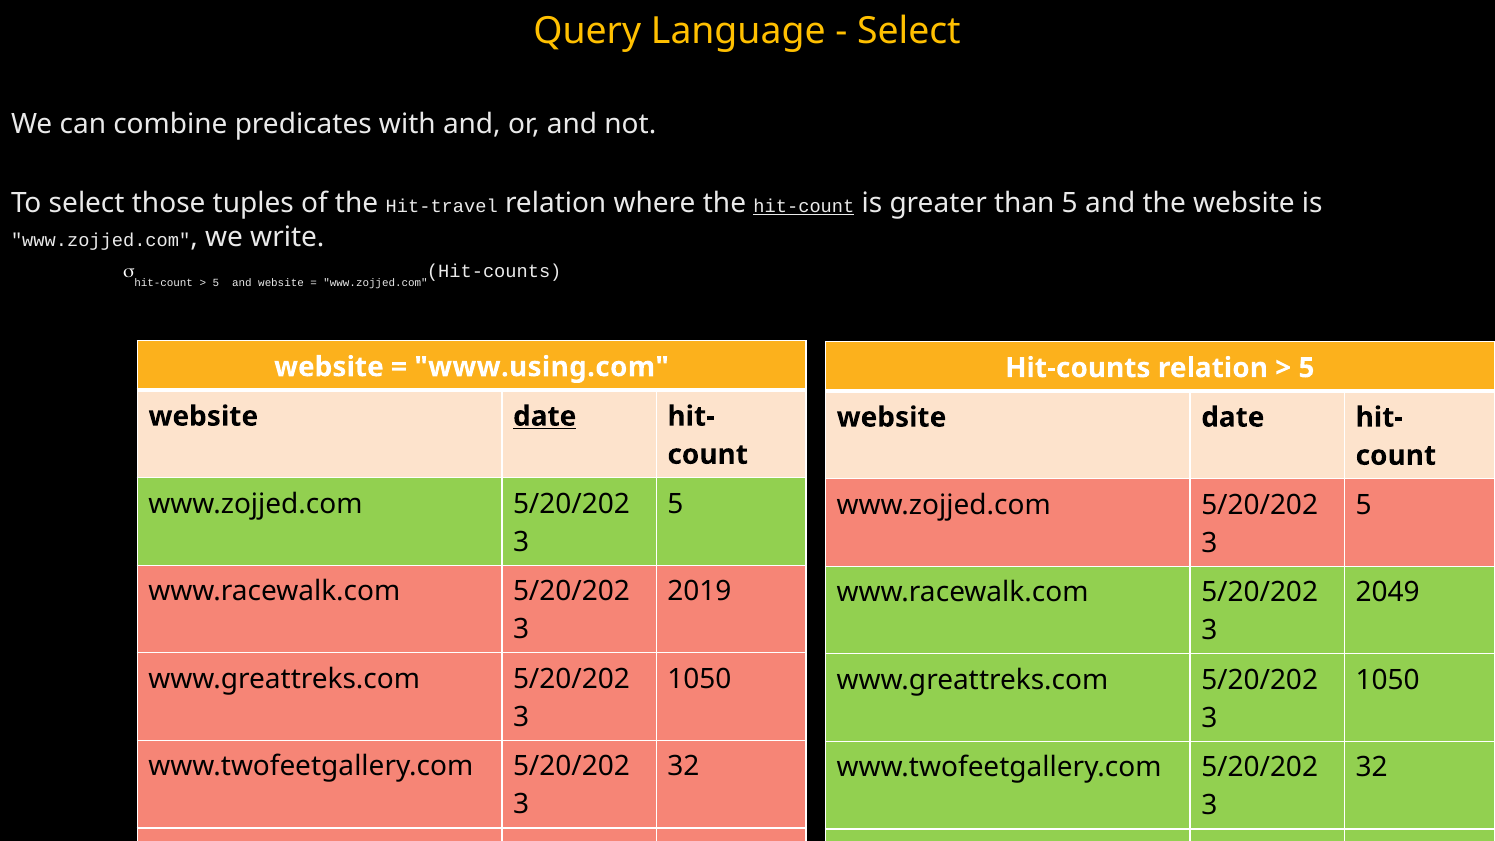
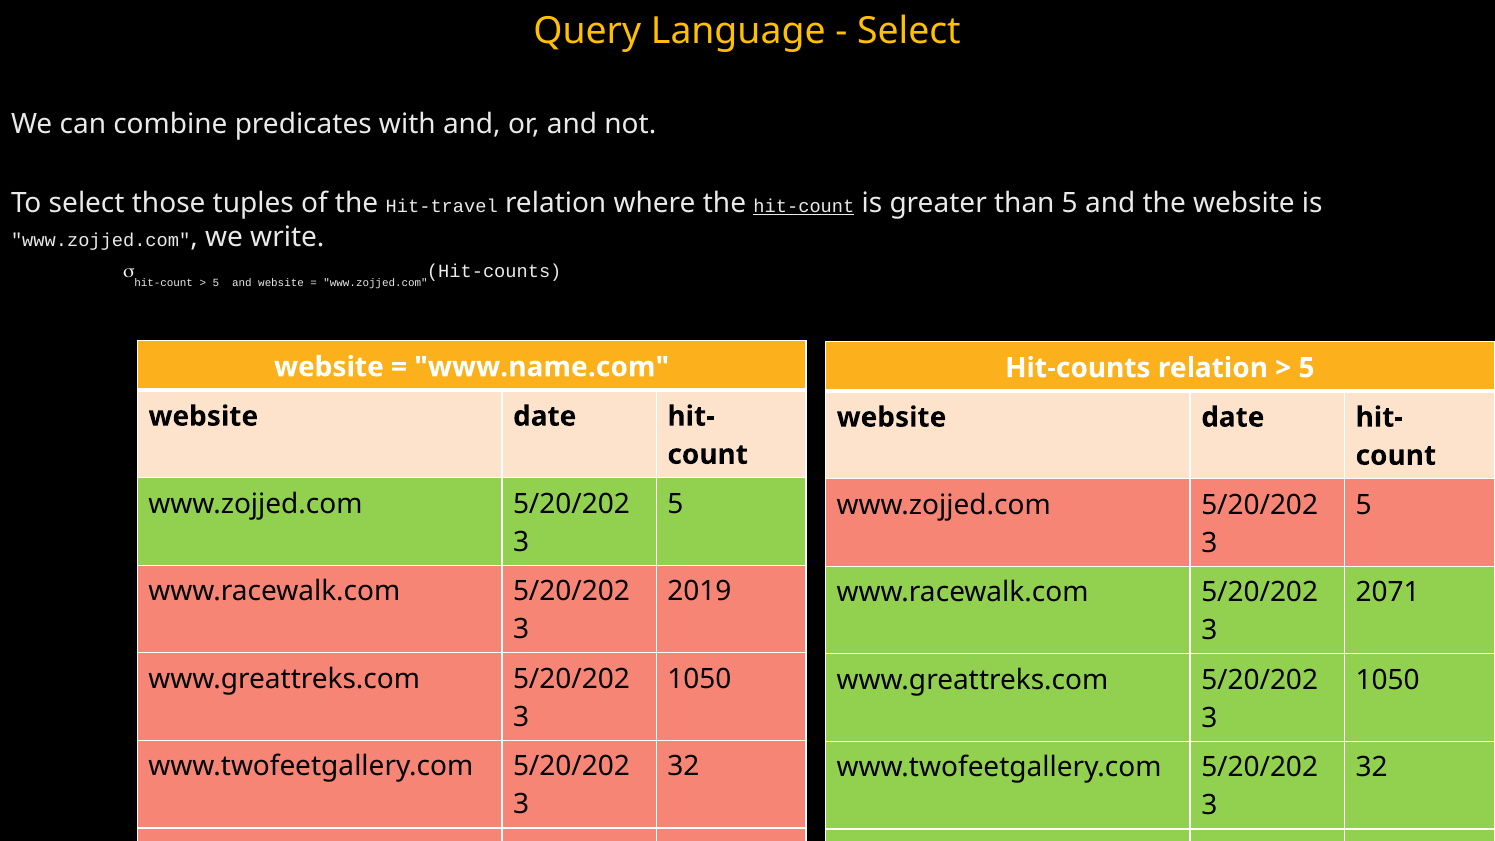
www.using.com: www.using.com -> www.name.com (542, 367)
date underline: present -> none (545, 416)
2049: 2049 -> 2071 (1388, 592)
